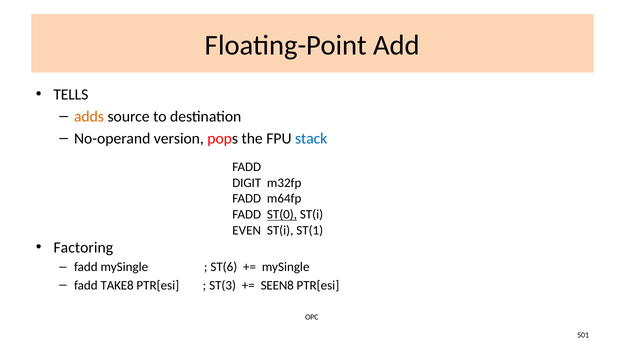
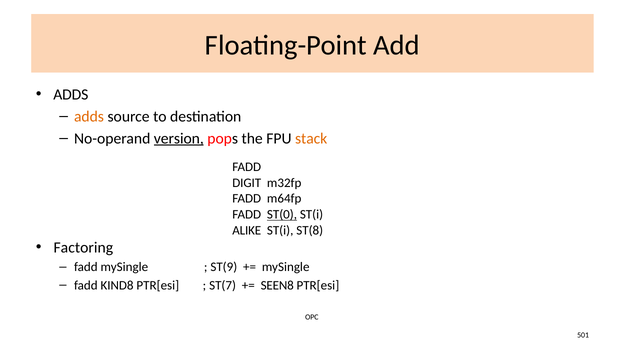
TELLS: TELLS -> ADDS (71, 95)
version underline: none -> present (179, 139)
stack colour: blue -> orange (311, 139)
EVEN: EVEN -> ALIKE (247, 231)
ST(1: ST(1 -> ST(8 (310, 231)
ST(6: ST(6 -> ST(9 (224, 268)
TAKE8: TAKE8 -> KIND8 (117, 286)
ST(3: ST(3 -> ST(7 (223, 286)
